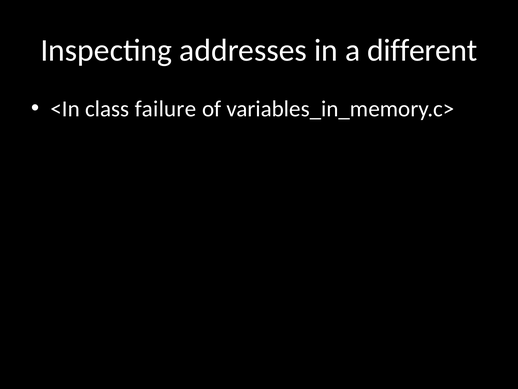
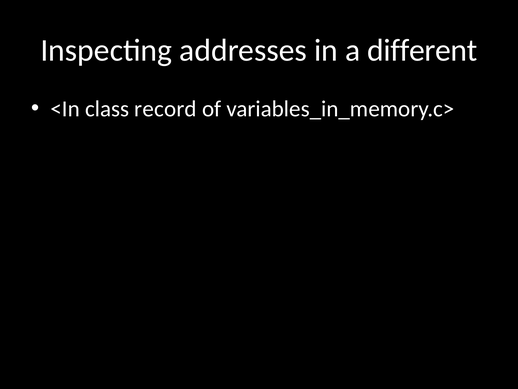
failure: failure -> record (165, 109)
